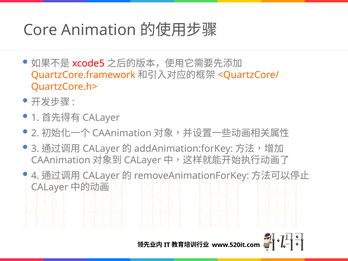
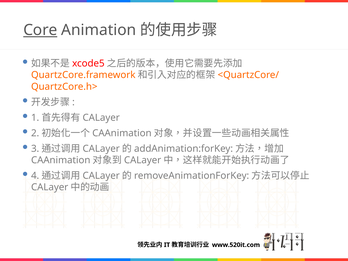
Core underline: none -> present (40, 30)
